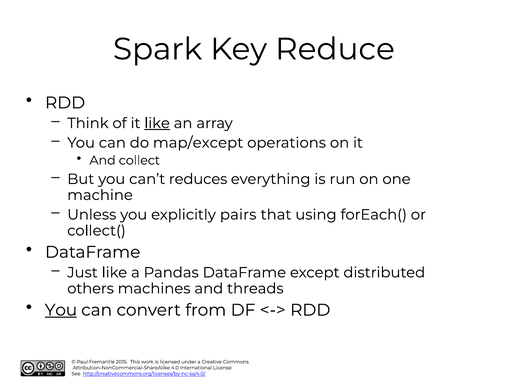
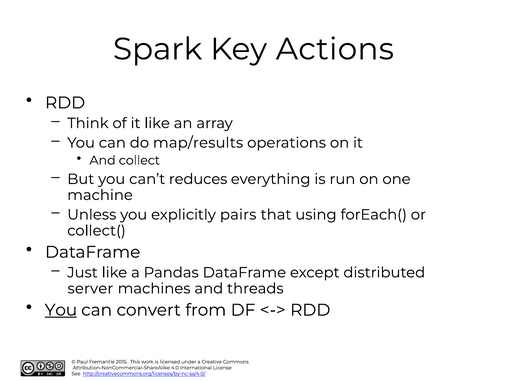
Reduce: Reduce -> Actions (335, 49)
like underline: present -> none (157, 123)
map/except: map/except -> map/results (198, 143)
others: others -> server (90, 289)
